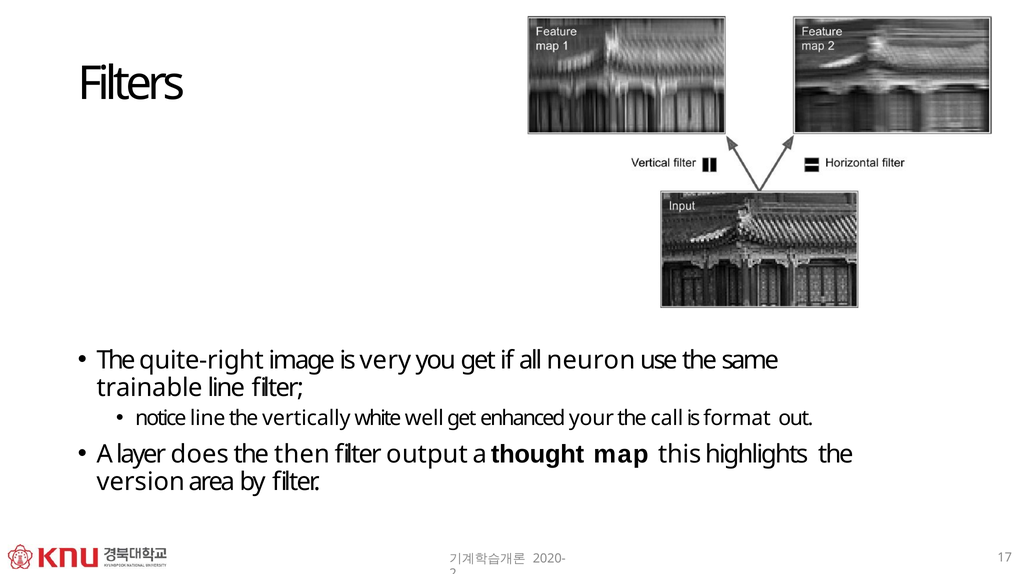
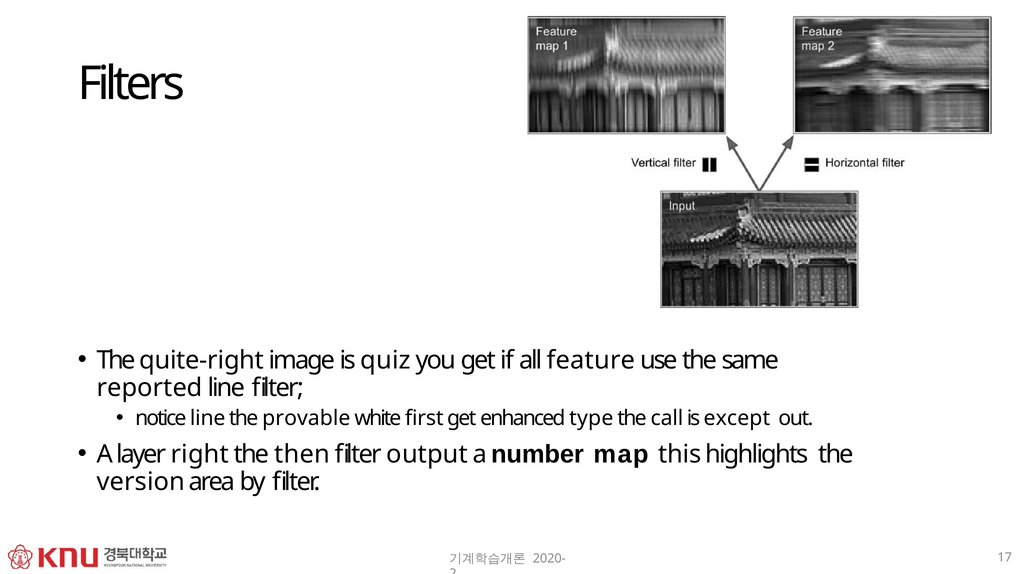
very: very -> quiz (386, 360)
neuron: neuron -> feature (591, 360)
trainable: trainable -> reported (150, 388)
vertically: vertically -> provable (306, 418)
well: well -> first (424, 418)
your: your -> type (591, 418)
format: format -> except (737, 418)
does: does -> right (200, 454)
thought: thought -> number (537, 454)
